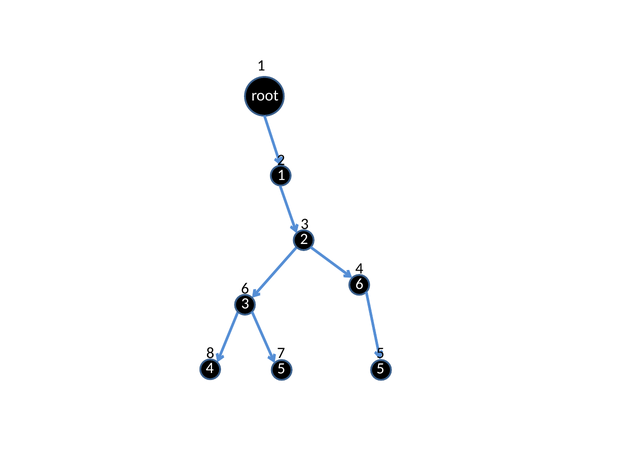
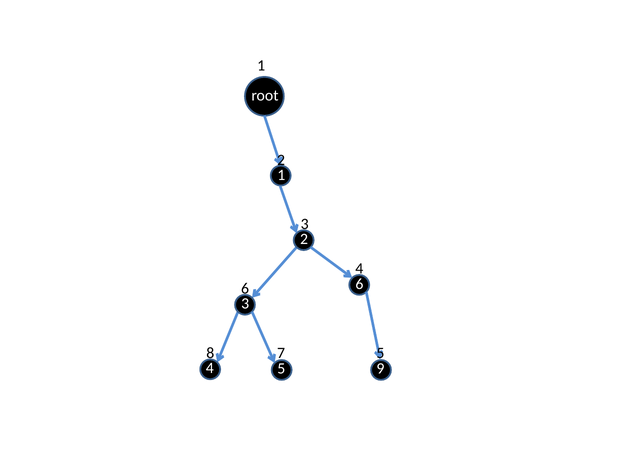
5: 5 -> 9 (380, 369)
